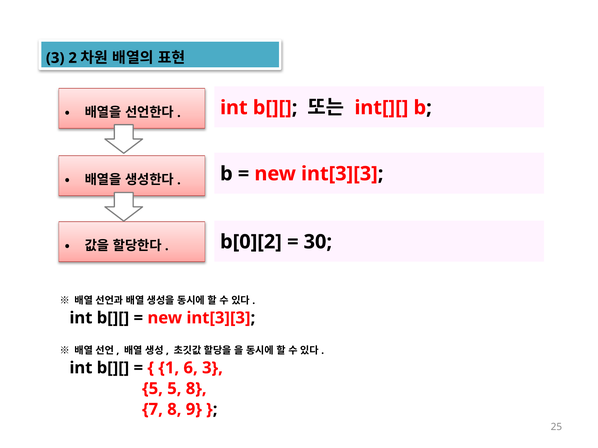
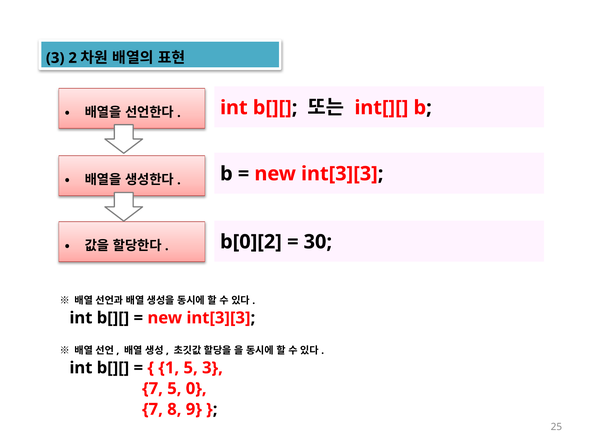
1 6: 6 -> 5 (191, 368)
5: 5 -> 7 (153, 389)
5 8: 8 -> 0 (196, 389)
